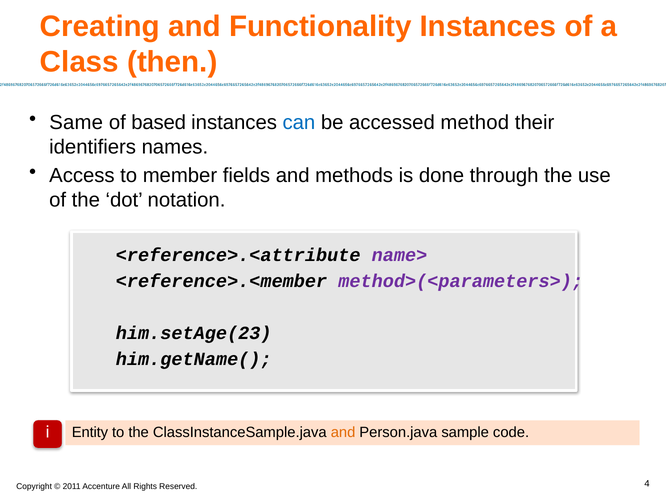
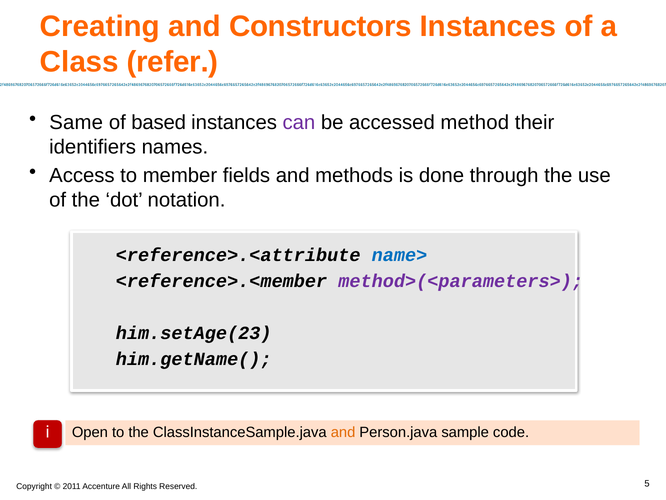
Functionality: Functionality -> Constructors (320, 26)
then: then -> refer (172, 62)
can colour: blue -> purple (299, 122)
name> colour: purple -> blue (399, 255)
Entity: Entity -> Open (90, 432)
4: 4 -> 5 (647, 483)
